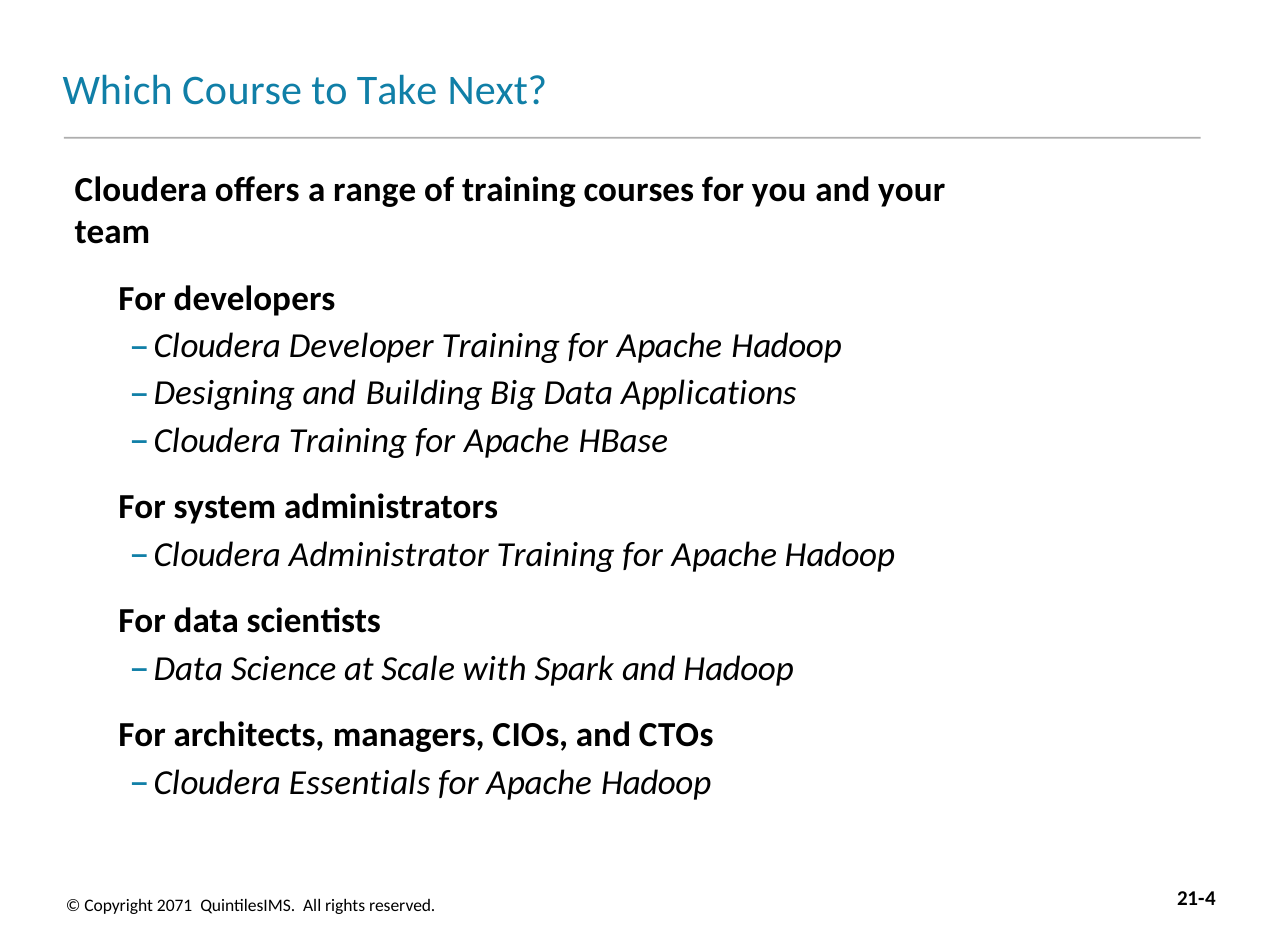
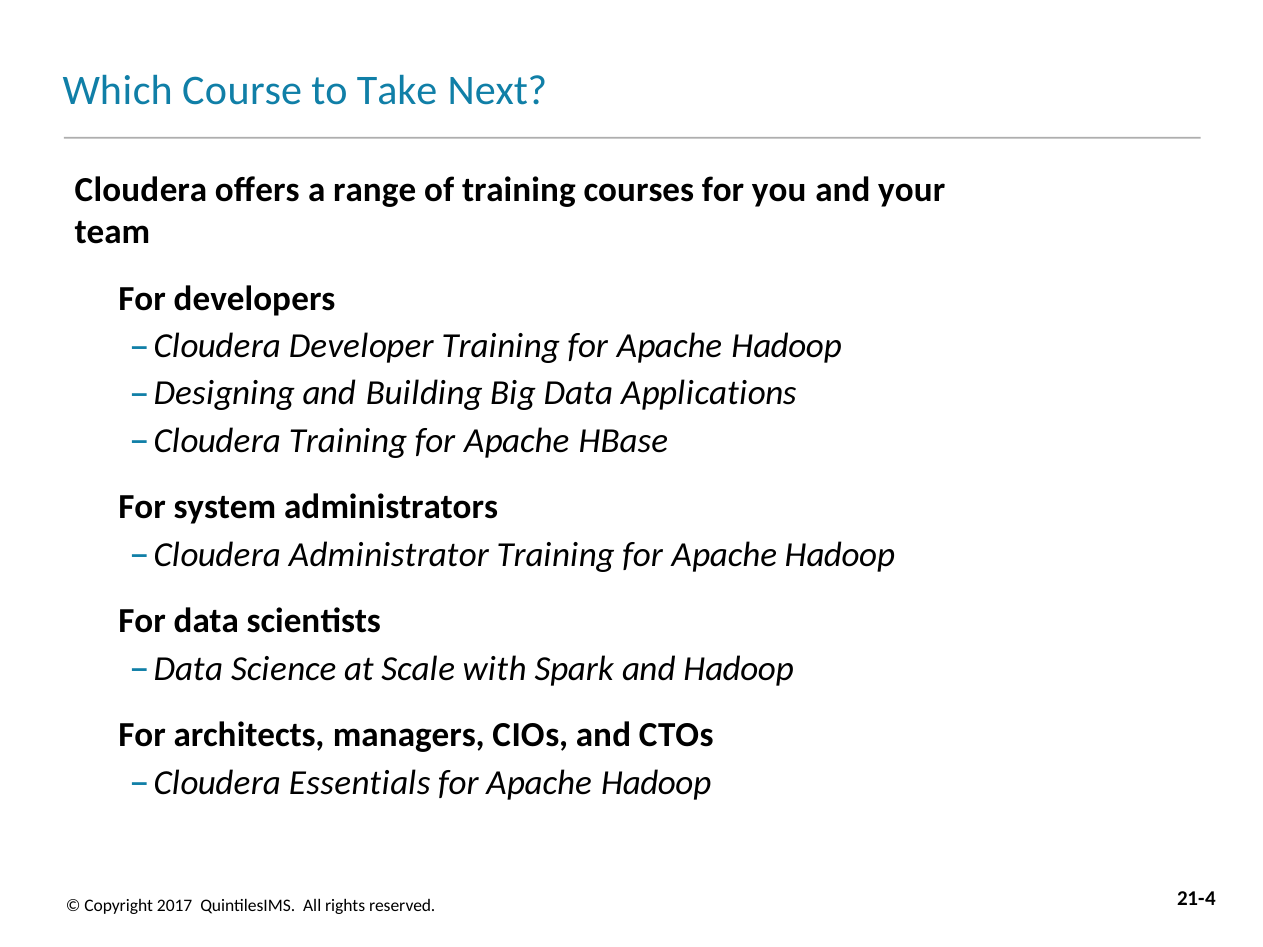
2071: 2071 -> 2017 (175, 906)
